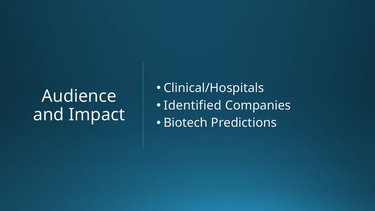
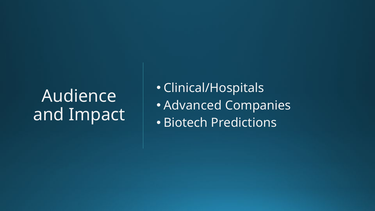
Identified: Identified -> Advanced (193, 105)
